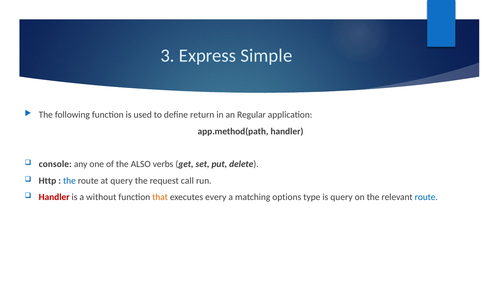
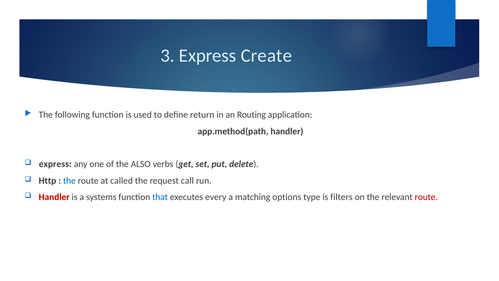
Simple: Simple -> Create (266, 56)
Regular: Regular -> Routing (251, 115)
console: console -> express (55, 164)
at query: query -> called (122, 180)
without: without -> systems (101, 197)
that colour: orange -> blue (160, 197)
is query: query -> filters (341, 197)
route colour: blue -> red (426, 197)
